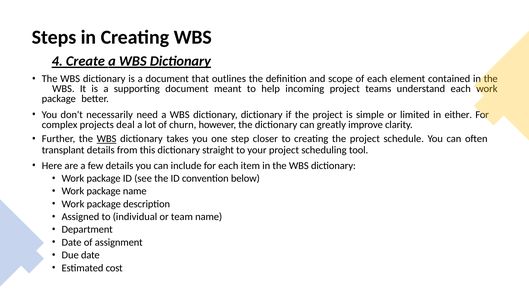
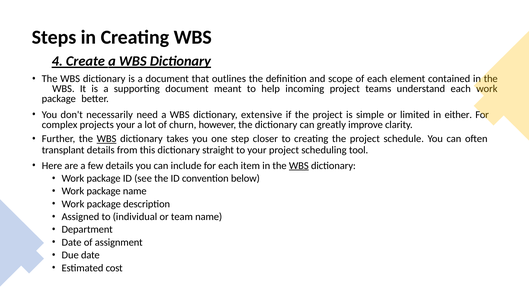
dictionary dictionary: dictionary -> extensive (262, 115)
projects deal: deal -> your (126, 125)
WBS underline: none -> present (299, 166)
